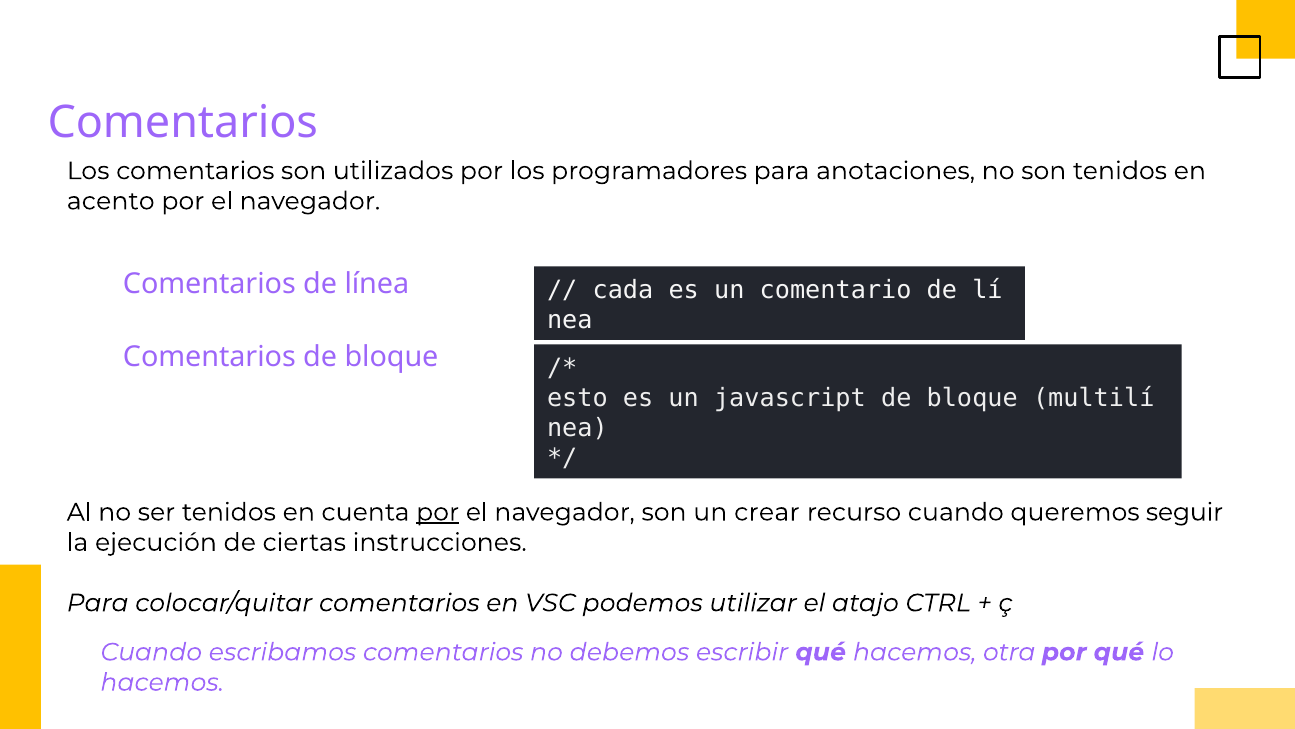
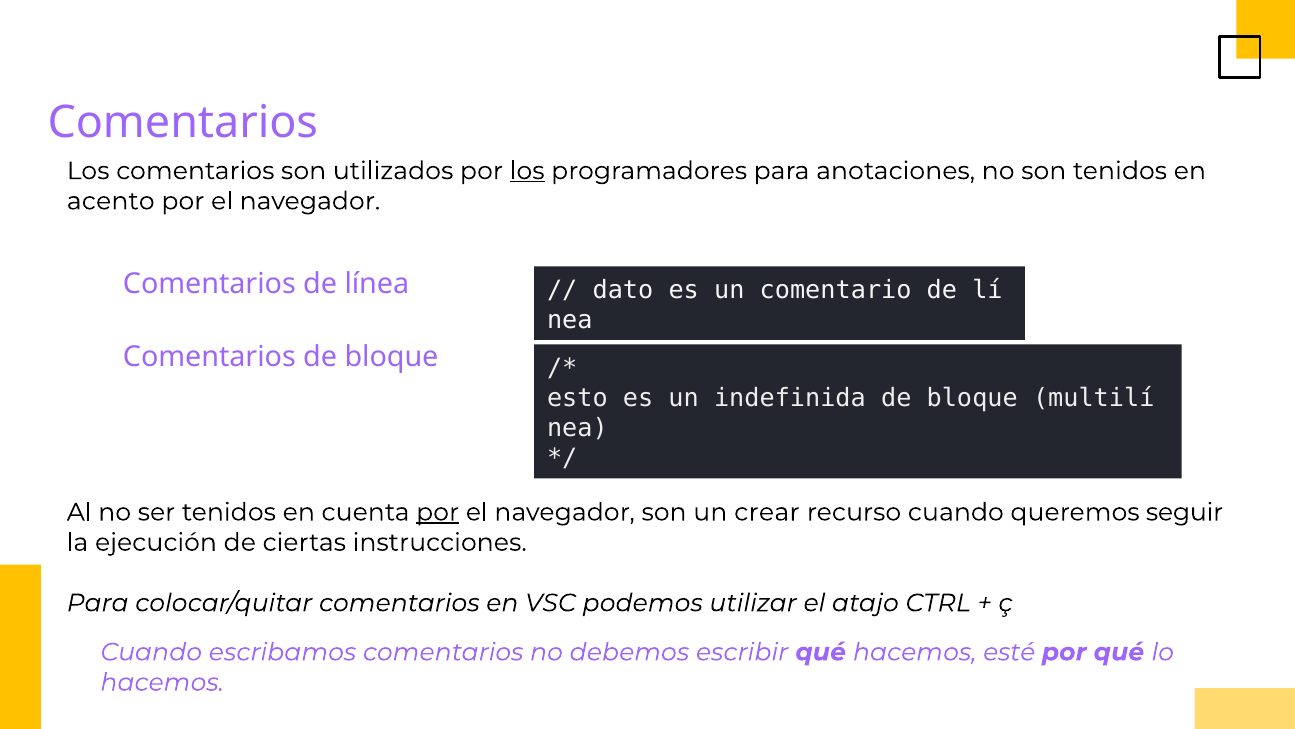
los underline: none -> present (527, 171)
cada: cada -> dato (623, 290)
javascript: javascript -> indefinida (790, 398)
otra: otra -> esté (1009, 652)
